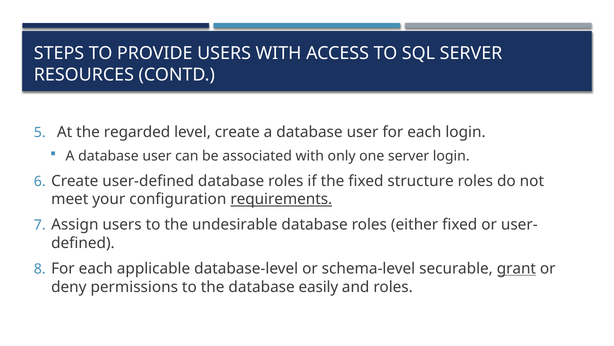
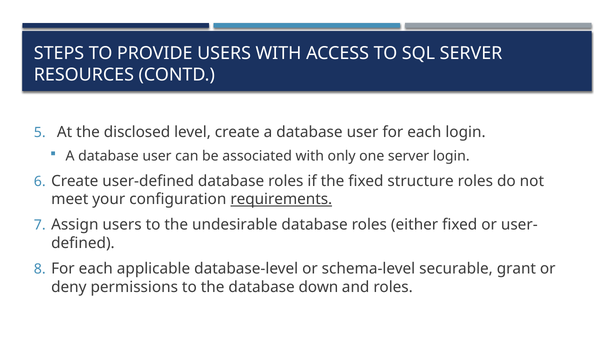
regarded: regarded -> disclosed (137, 132)
grant underline: present -> none (516, 268)
easily: easily -> down (318, 287)
